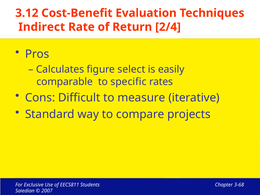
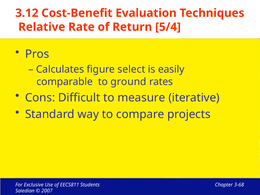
Indirect: Indirect -> Relative (42, 27)
2/4: 2/4 -> 5/4 (168, 27)
specific: specific -> ground (128, 82)
